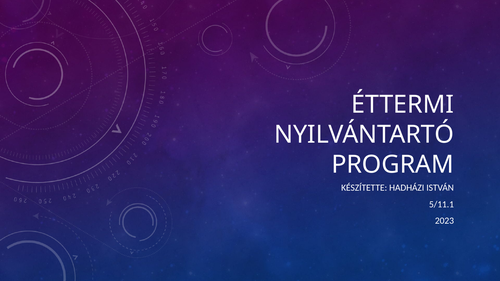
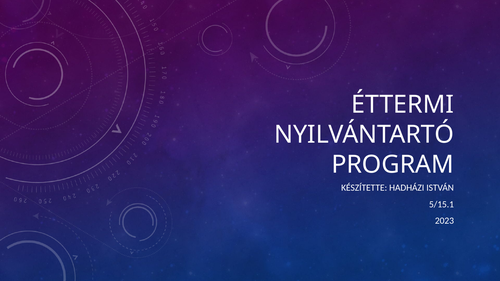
5/11.1: 5/11.1 -> 5/15.1 (441, 204)
